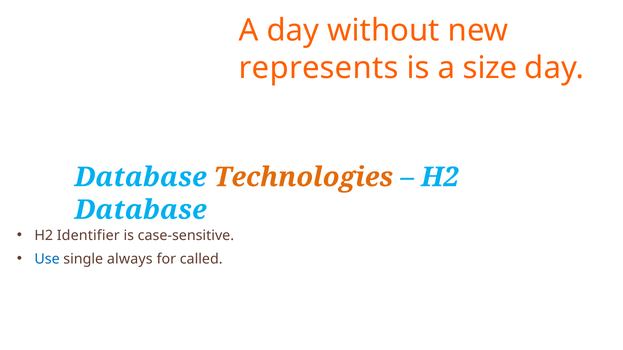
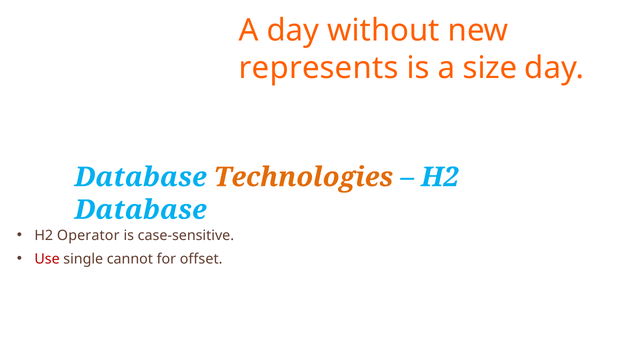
Identifier: Identifier -> Operator (88, 236)
Use colour: blue -> red (47, 259)
always: always -> cannot (130, 259)
called: called -> offset (201, 259)
